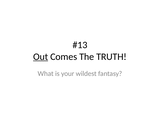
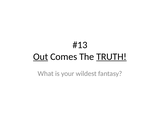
TRUTH underline: none -> present (111, 57)
